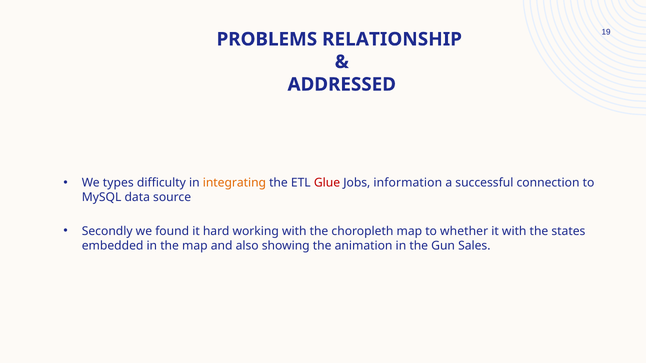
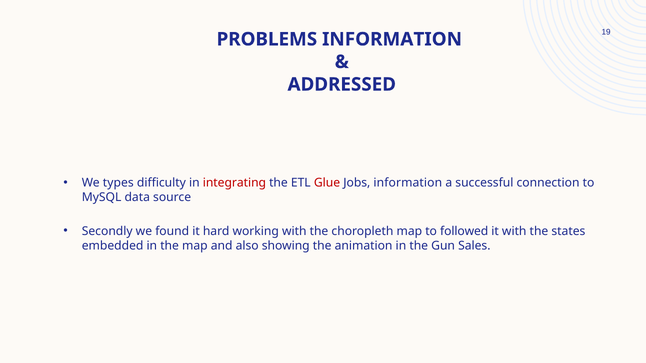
PROBLEMS RELATIONSHIP: RELATIONSHIP -> INFORMATION (392, 39)
integrating colour: orange -> red (234, 183)
whether: whether -> followed (464, 231)
